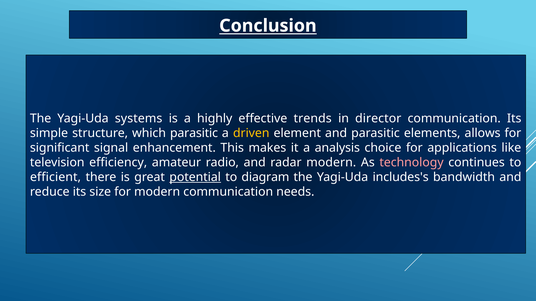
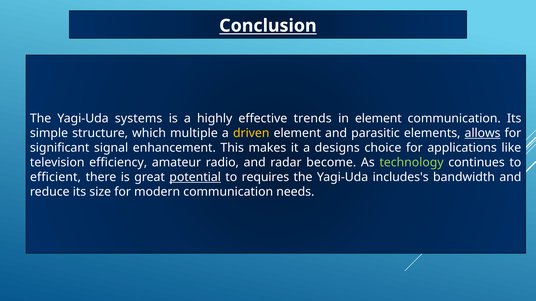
in director: director -> element (378, 118)
which parasitic: parasitic -> multiple (194, 133)
allows underline: none -> present (483, 133)
analysis: analysis -> designs (337, 148)
radar modern: modern -> become (331, 163)
technology colour: pink -> light green (412, 163)
diagram: diagram -> requires (265, 177)
